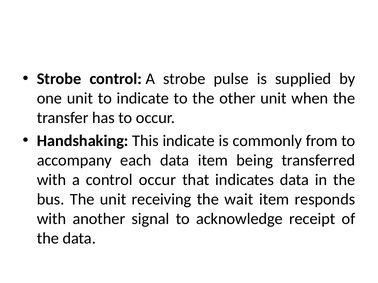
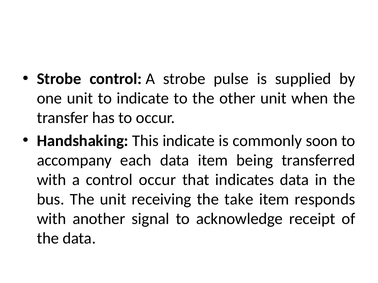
from: from -> soon (322, 141)
wait: wait -> take (239, 200)
